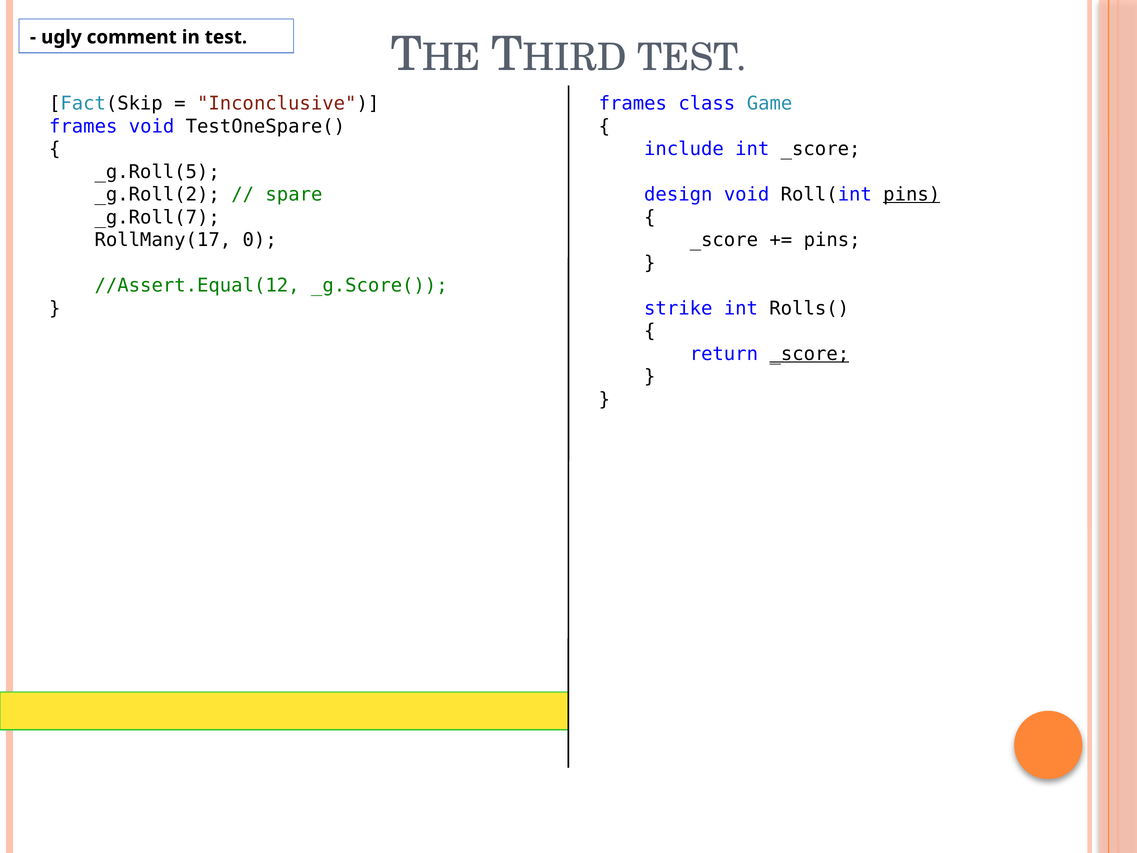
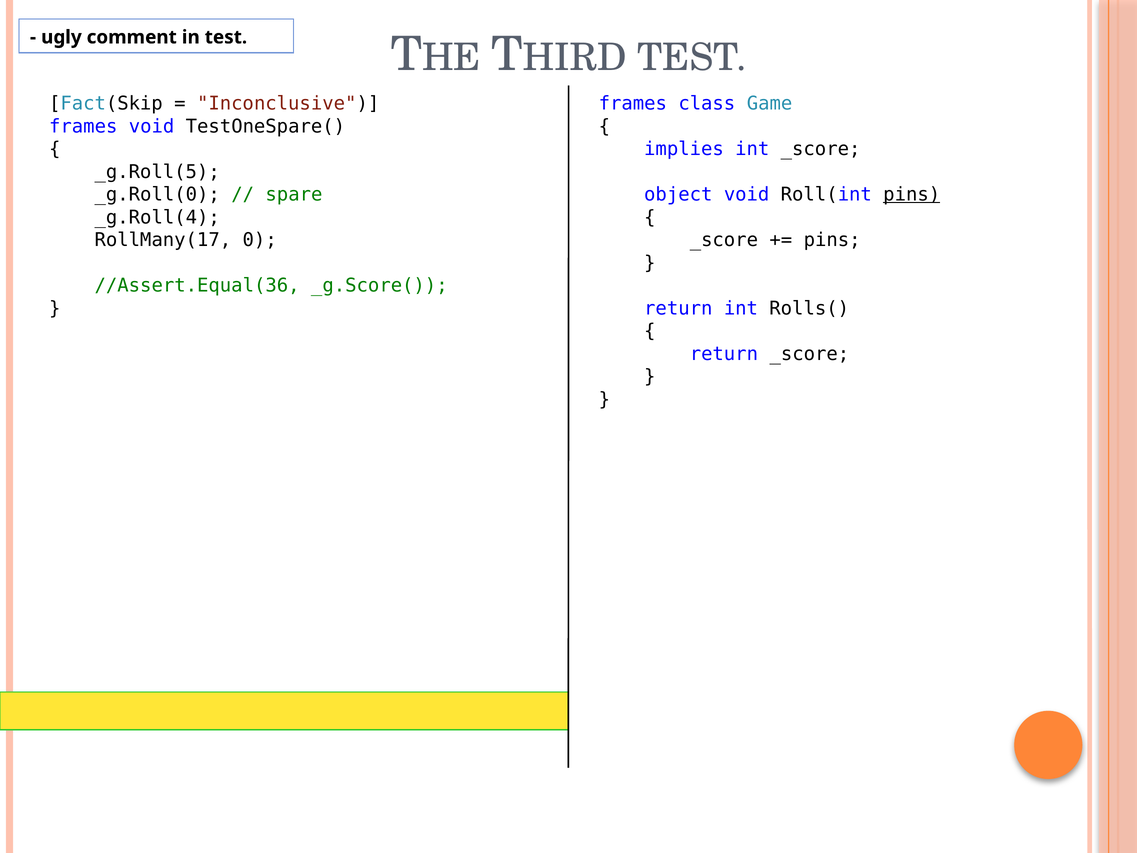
include: include -> implies (684, 149)
_g.Roll(2: _g.Roll(2 -> _g.Roll(0 (157, 194)
design: design -> object (678, 194)
_g.Roll(7: _g.Roll(7 -> _g.Roll(4 (157, 217)
//Assert.Equal(12: //Assert.Equal(12 -> //Assert.Equal(36 (197, 285)
strike: strike -> return (678, 308)
_score underline: present -> none (809, 354)
